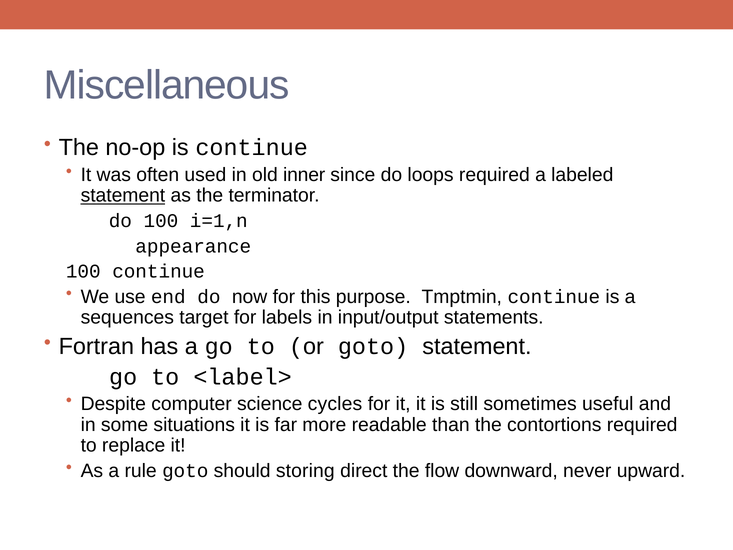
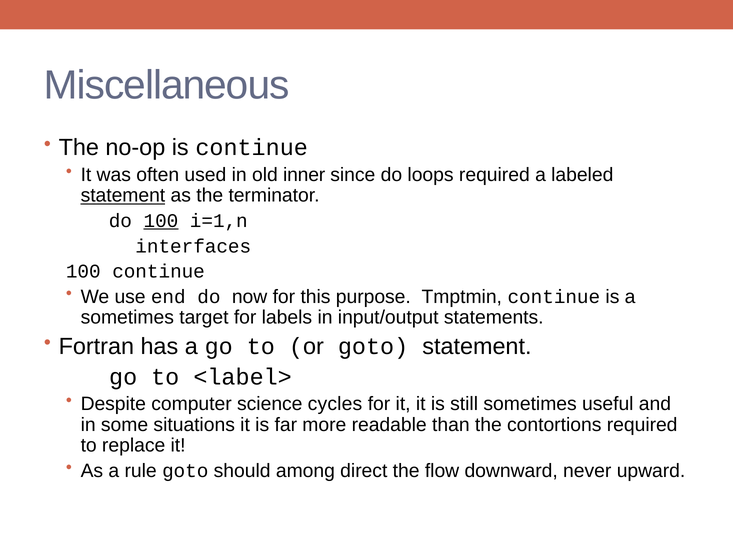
100 underline: none -> present (161, 221)
appearance: appearance -> interfaces (193, 246)
sequences: sequences -> sometimes (127, 317)
storing: storing -> among (305, 471)
